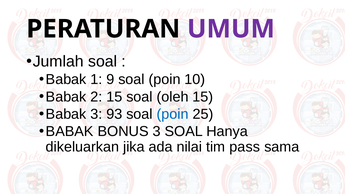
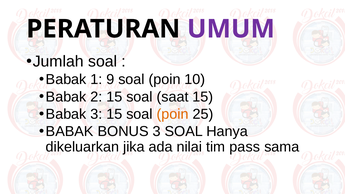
oleh: oleh -> saat (173, 97)
3 93: 93 -> 15 (114, 114)
poin colour: blue -> orange (173, 114)
